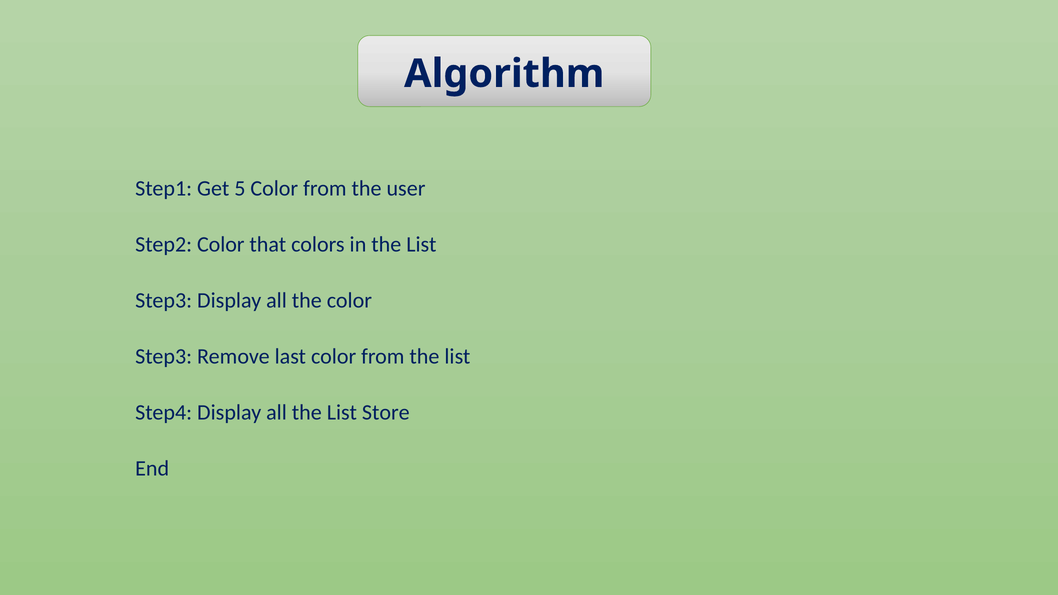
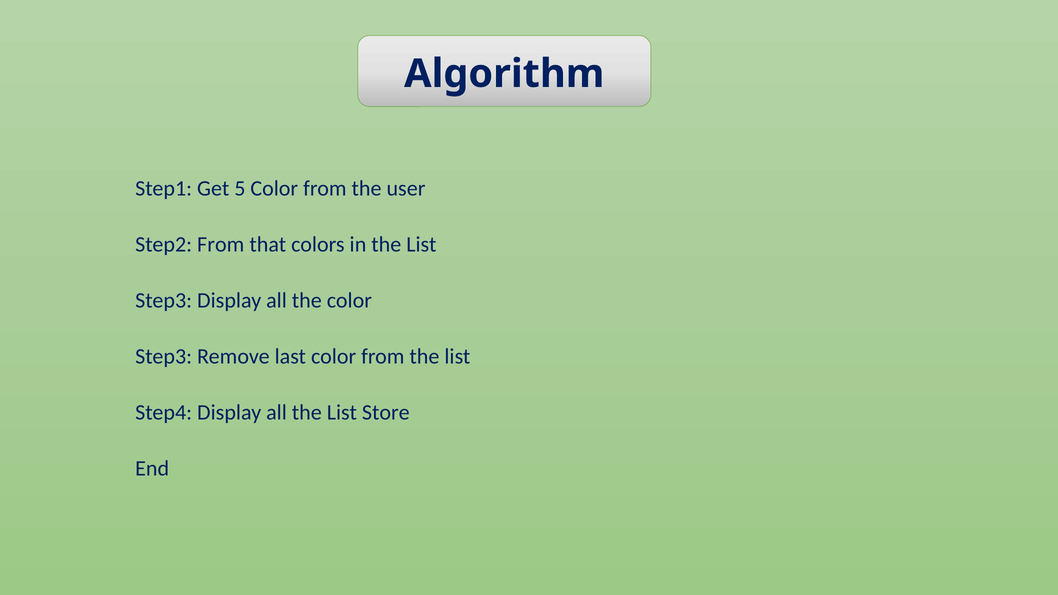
Step2 Color: Color -> From (221, 245)
